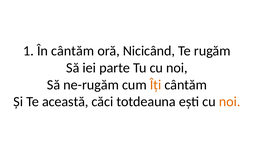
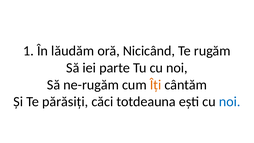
În cântăm: cântăm -> lăudăm (73, 51)
această: această -> părăsiți (65, 102)
noi colour: orange -> blue (230, 102)
